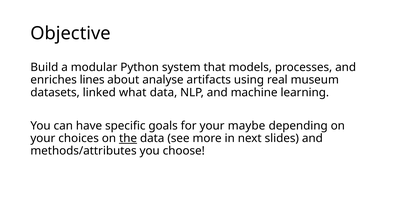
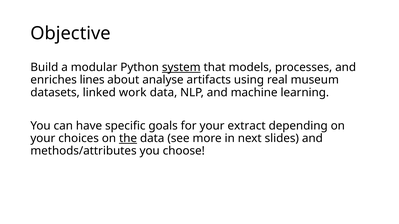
system underline: none -> present (181, 67)
what: what -> work (133, 93)
maybe: maybe -> extract (247, 126)
